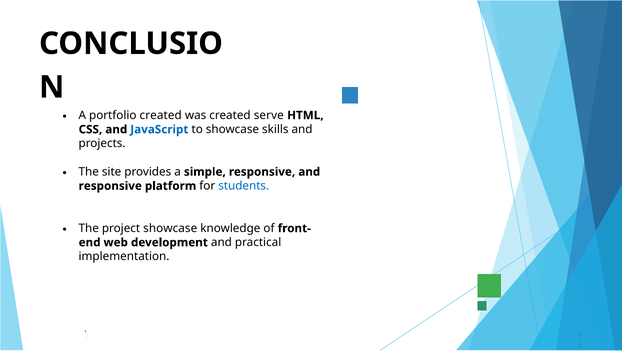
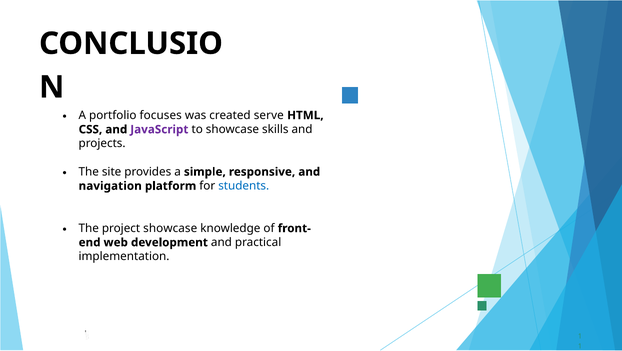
portfolio created: created -> focuses (161, 115)
JavaScript colour: blue -> purple (159, 129)
responsive: responsive -> navigation (110, 186)
